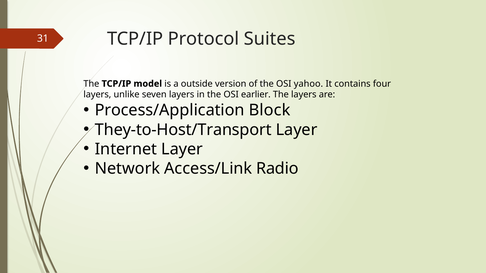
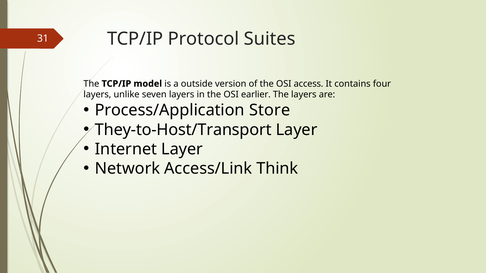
yahoo: yahoo -> access (309, 84)
Block: Block -> Store (270, 110)
Radio: Radio -> Think (277, 169)
